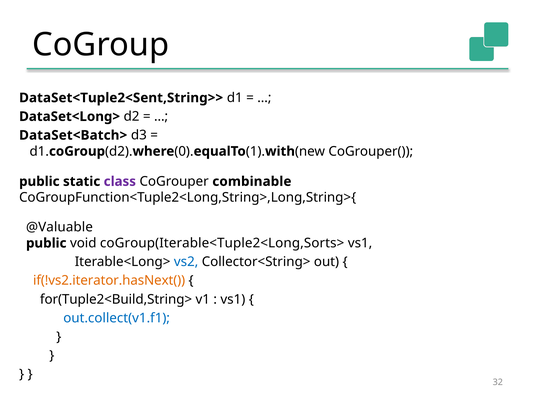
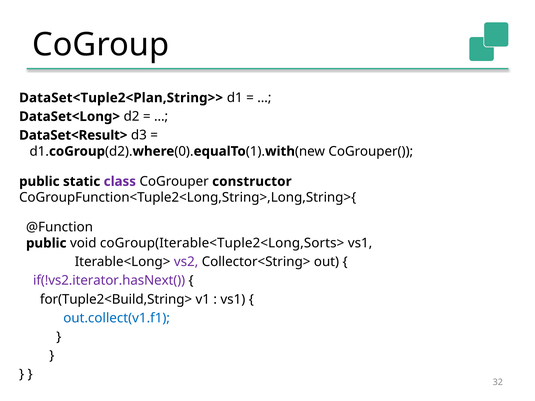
DataSet<Tuple2<Sent,String>>: DataSet<Tuple2<Sent,String>> -> DataSet<Tuple2<Plan,String>> (121, 98)
DataSet<Batch>: DataSet<Batch> -> DataSet<Result> (73, 135)
combinable: combinable -> constructor (252, 182)
@Valuable: @Valuable -> @Function (60, 227)
vs2 colour: blue -> purple (186, 262)
if(!vs2.iterator.hasNext( colour: orange -> purple (109, 281)
